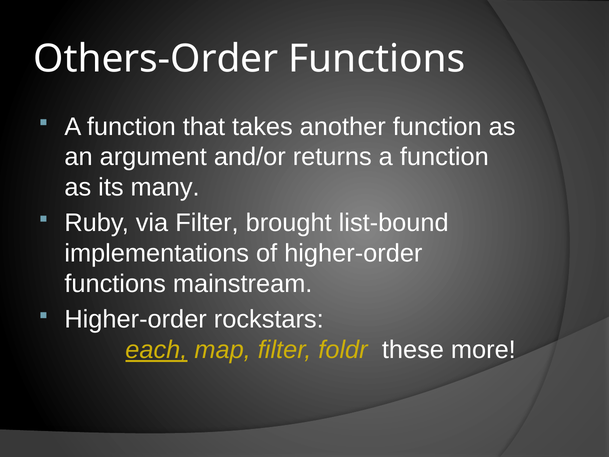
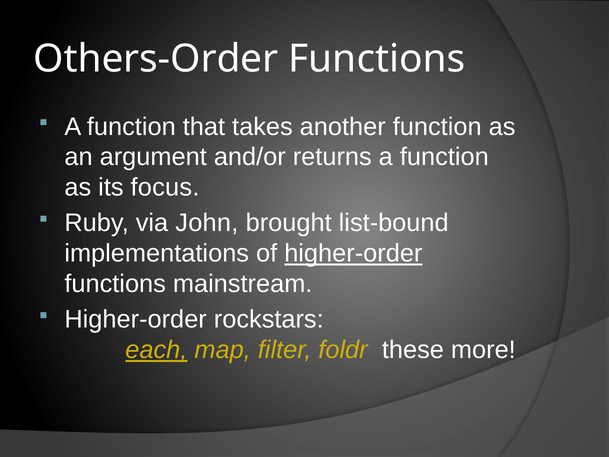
many: many -> focus (165, 187)
via Filter: Filter -> John (207, 223)
higher-order underline: none -> present (353, 253)
